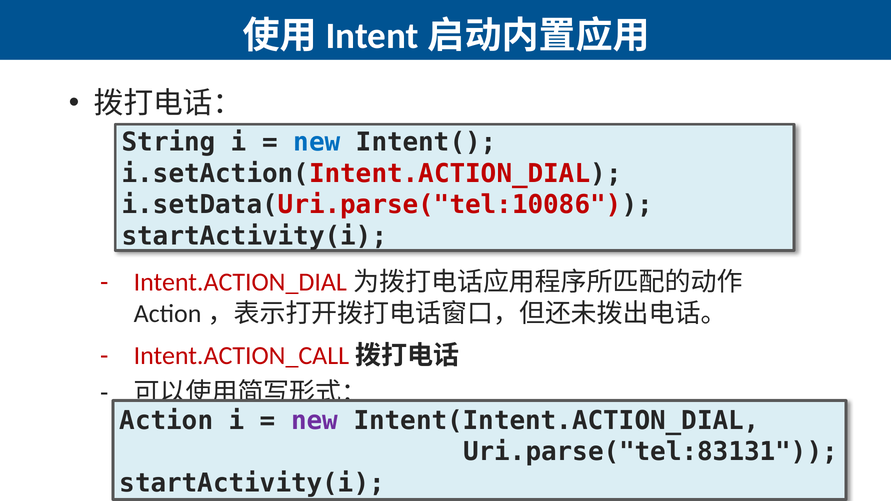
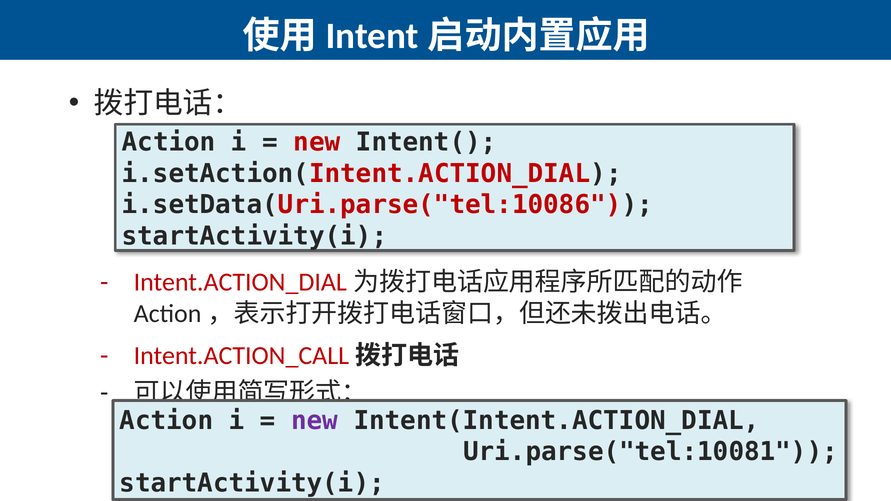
String: String -> Action (169, 142)
new colour: blue -> red (317, 142)
Uri.parse("tel:83131: Uri.parse("tel:83131 -> Uri.parse("tel:10081 (651, 452)
